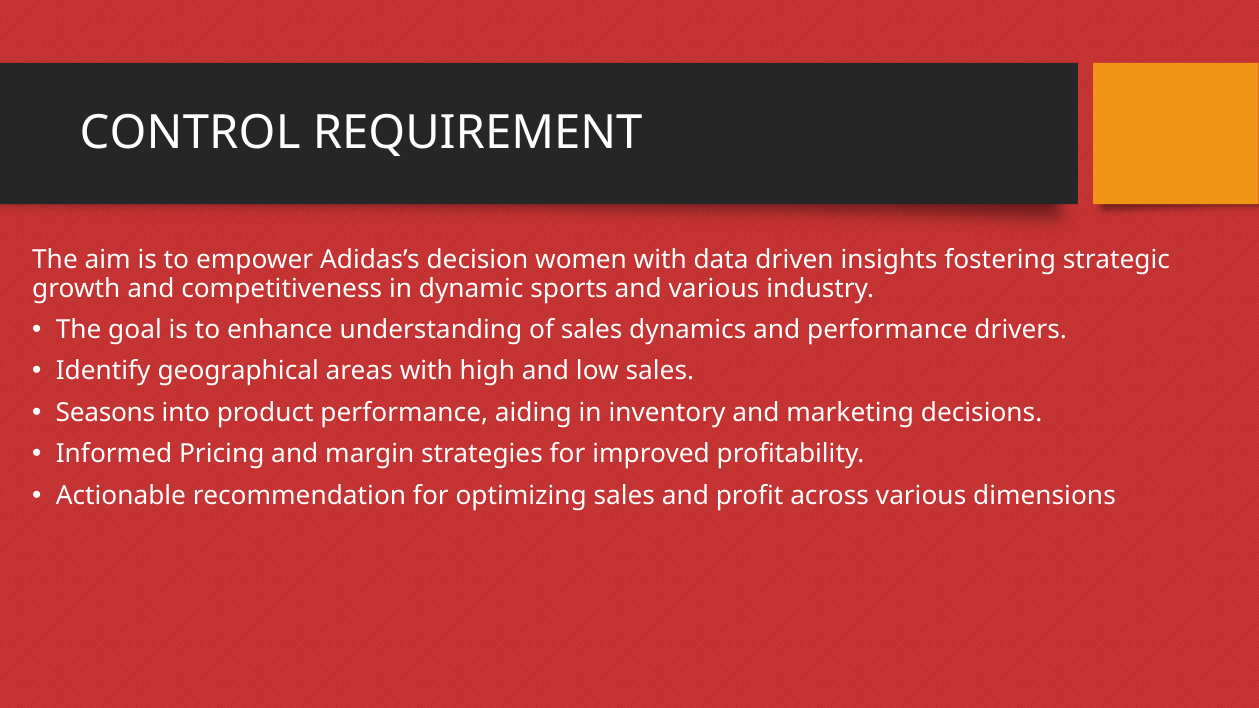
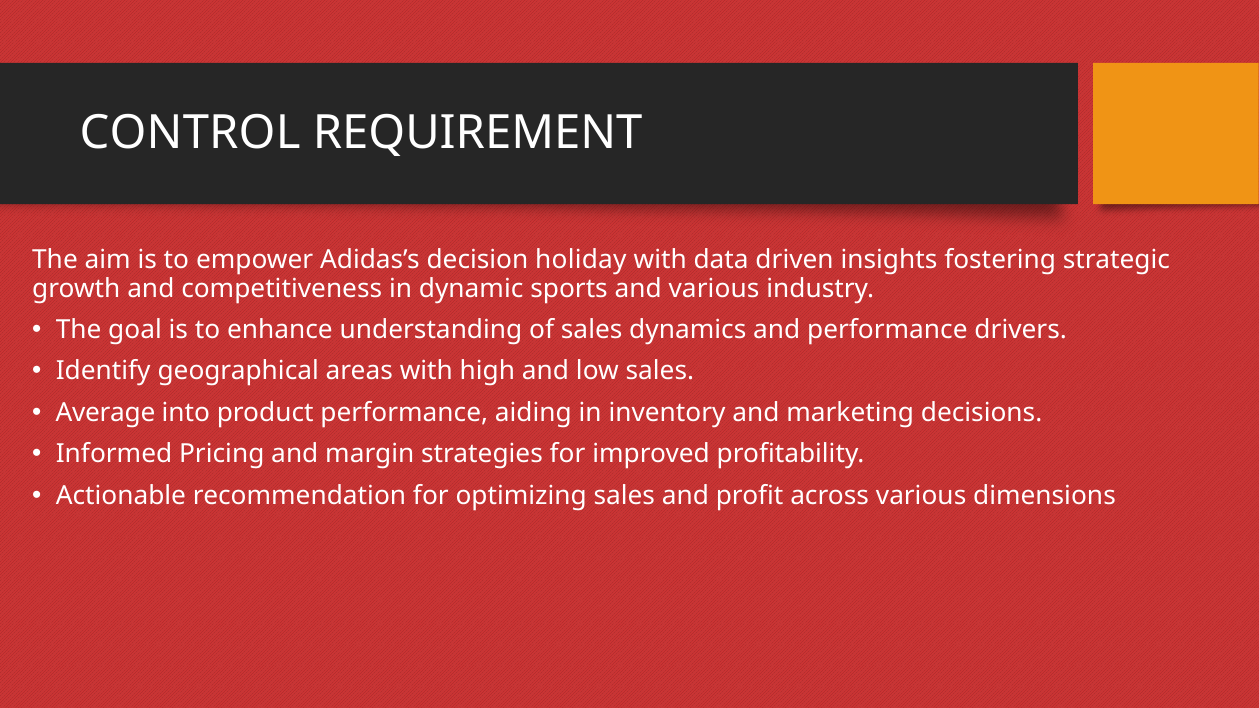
women: women -> holiday (581, 260)
Seasons: Seasons -> Average (105, 413)
